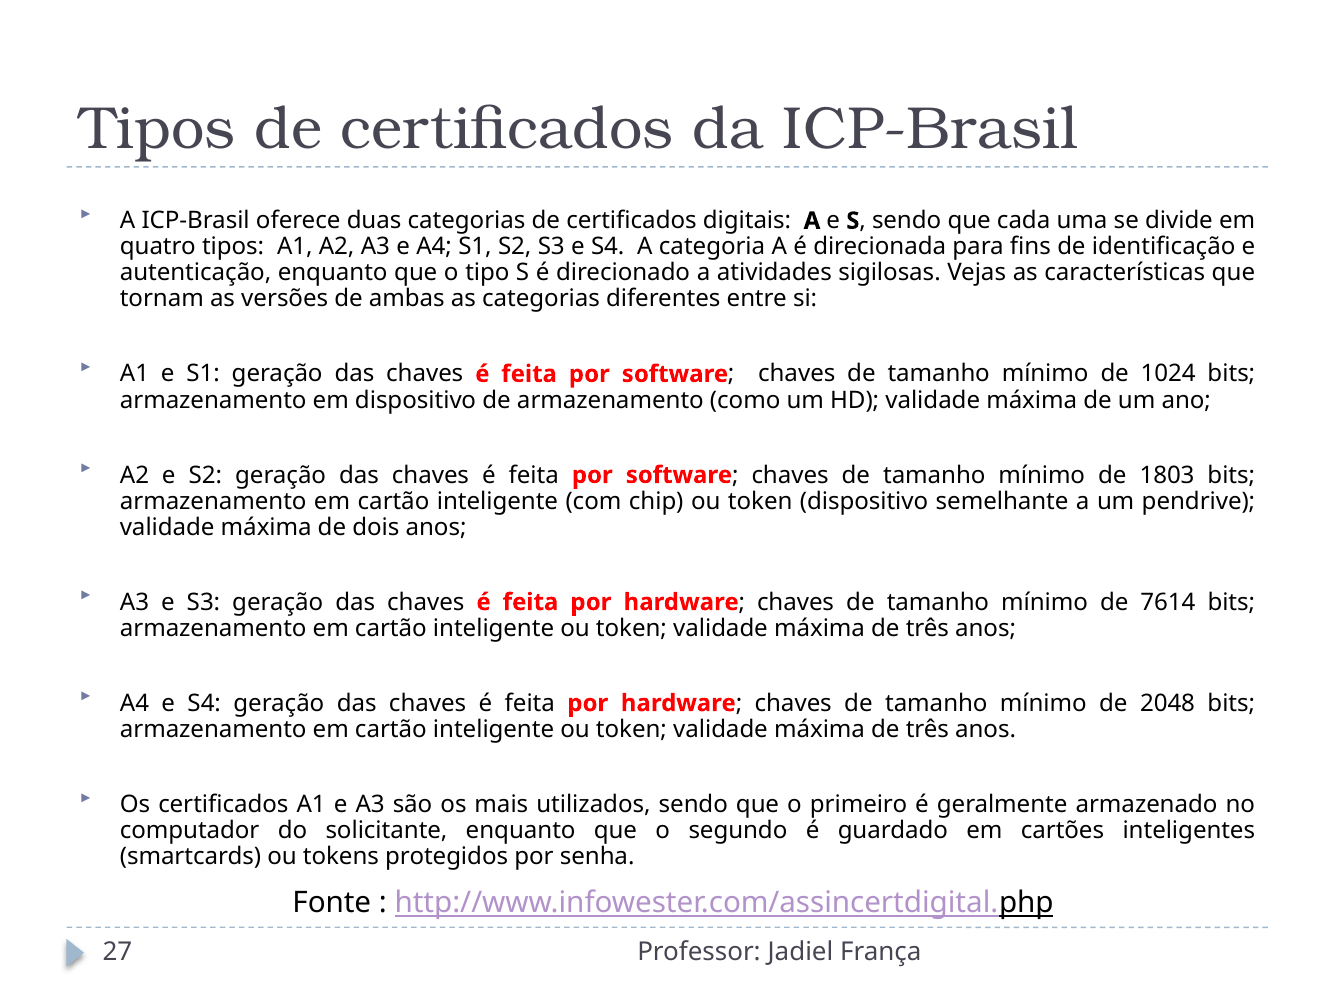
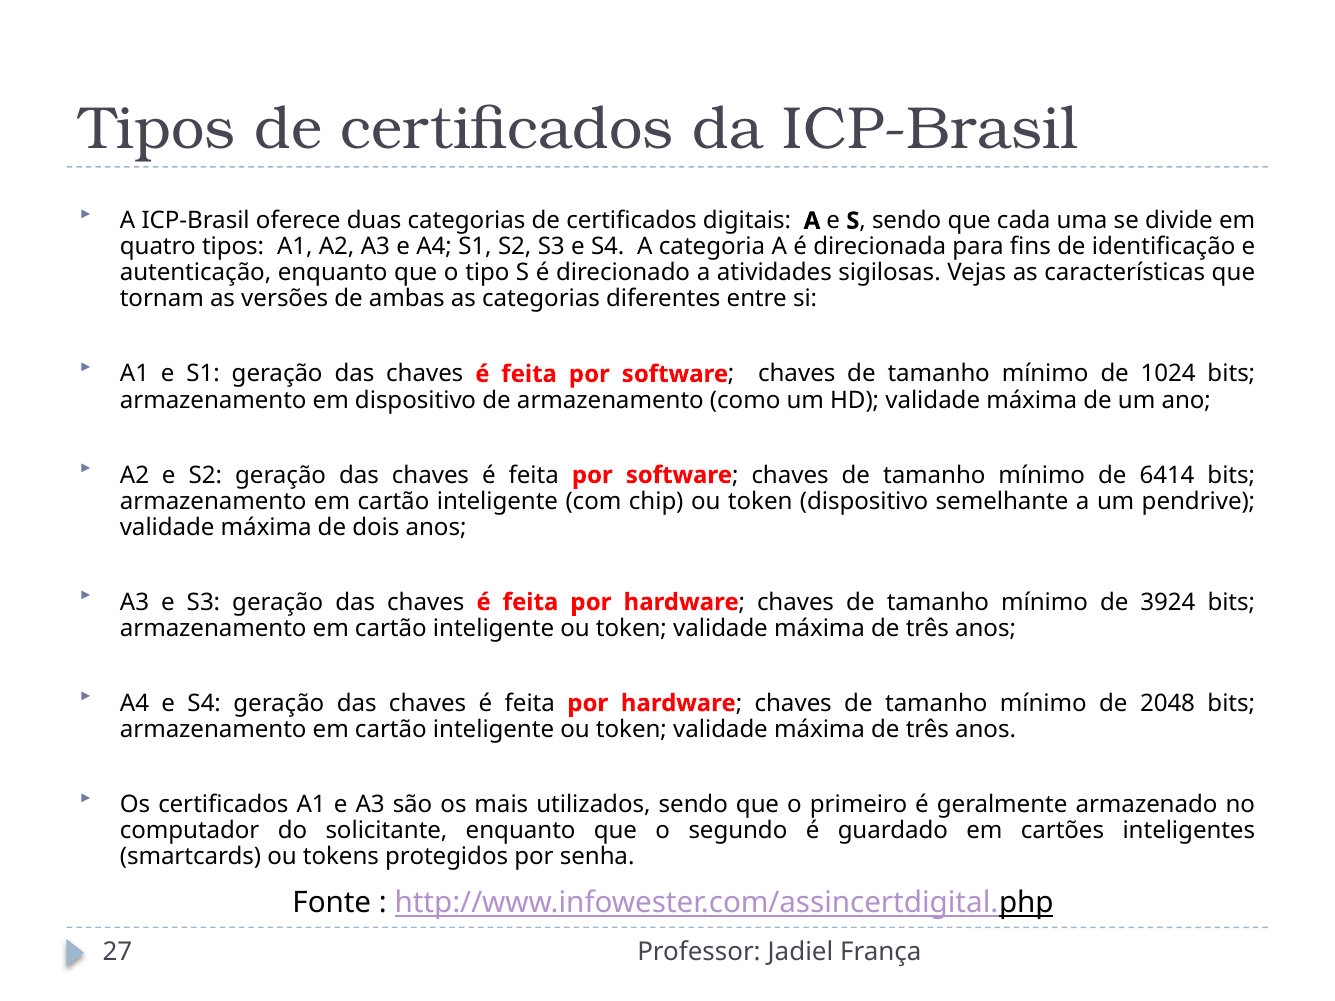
1803: 1803 -> 6414 (1167, 475)
7614: 7614 -> 3924 (1168, 602)
